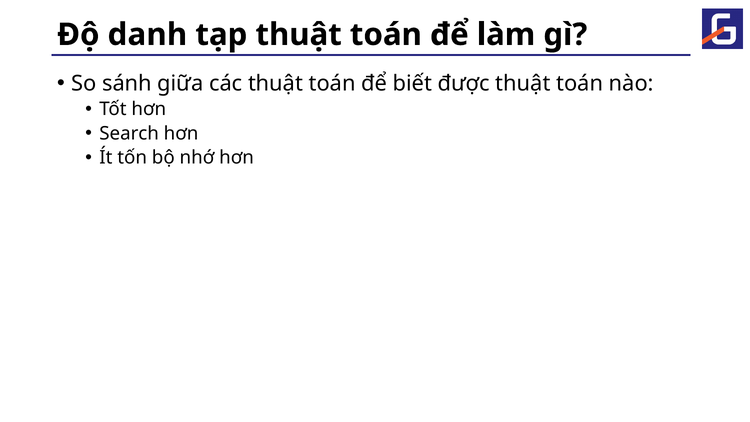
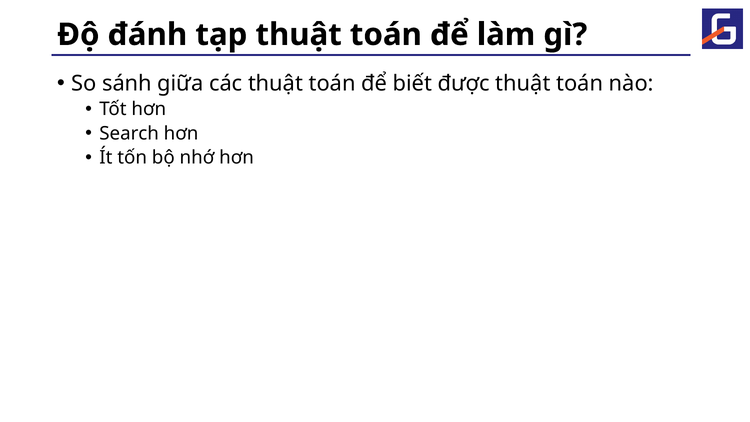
danh: danh -> đánh (147, 35)
